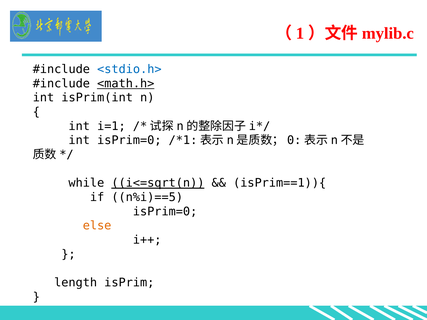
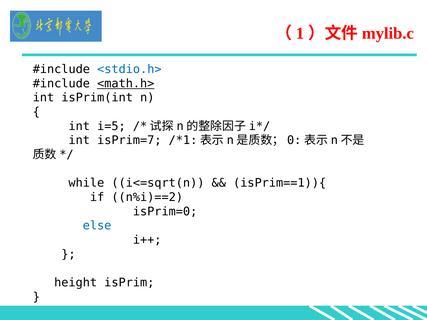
i=1: i=1 -> i=5 (111, 126)
int isPrim=0: isPrim=0 -> isPrim=7 (129, 140)
i<=sqrt(n underline: present -> none (158, 183)
n%i)==5: n%i)==5 -> n%i)==2 (147, 197)
else colour: orange -> blue (97, 226)
length: length -> height (76, 283)
